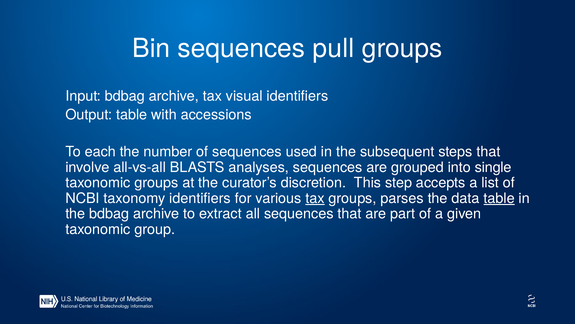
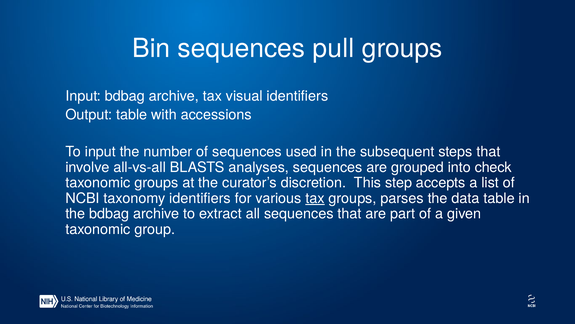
To each: each -> input (100, 151)
single: single -> check (493, 167)
table underline: present -> none (499, 198)
